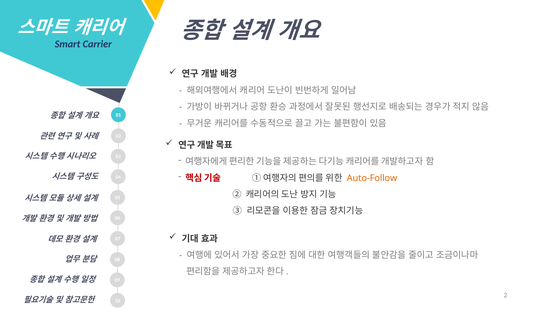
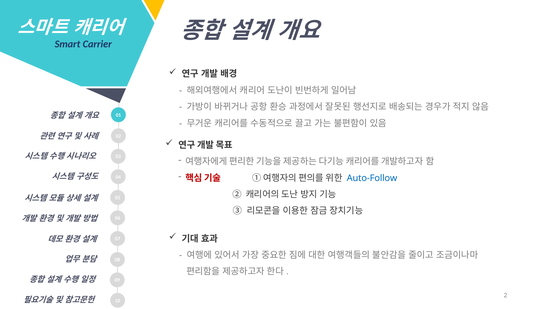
Auto-Follow colour: orange -> blue (372, 178)
